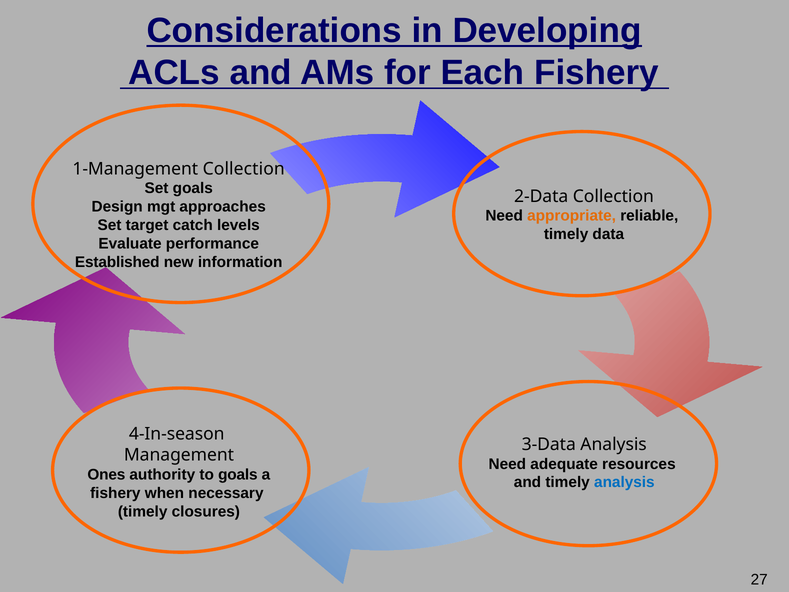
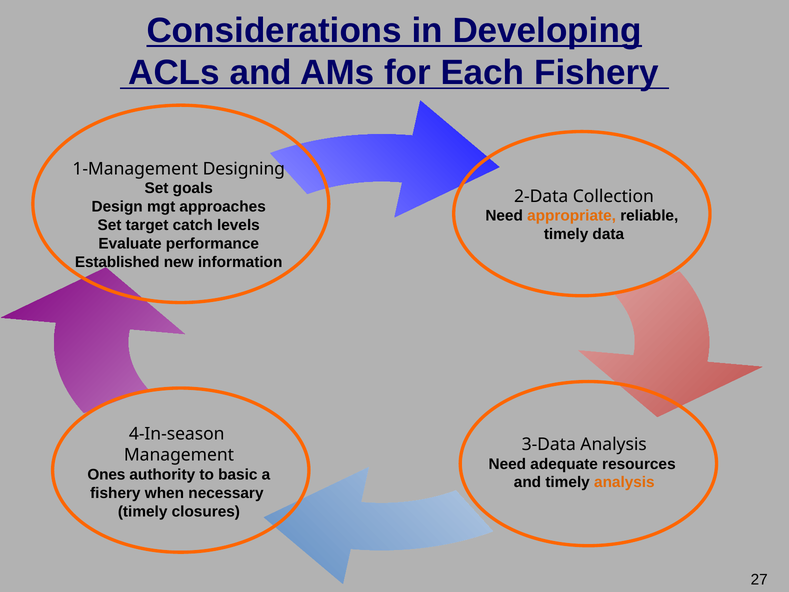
1-Management Collection: Collection -> Designing (244, 169)
to goals: goals -> basic (238, 474)
analysis colour: blue -> orange (624, 482)
